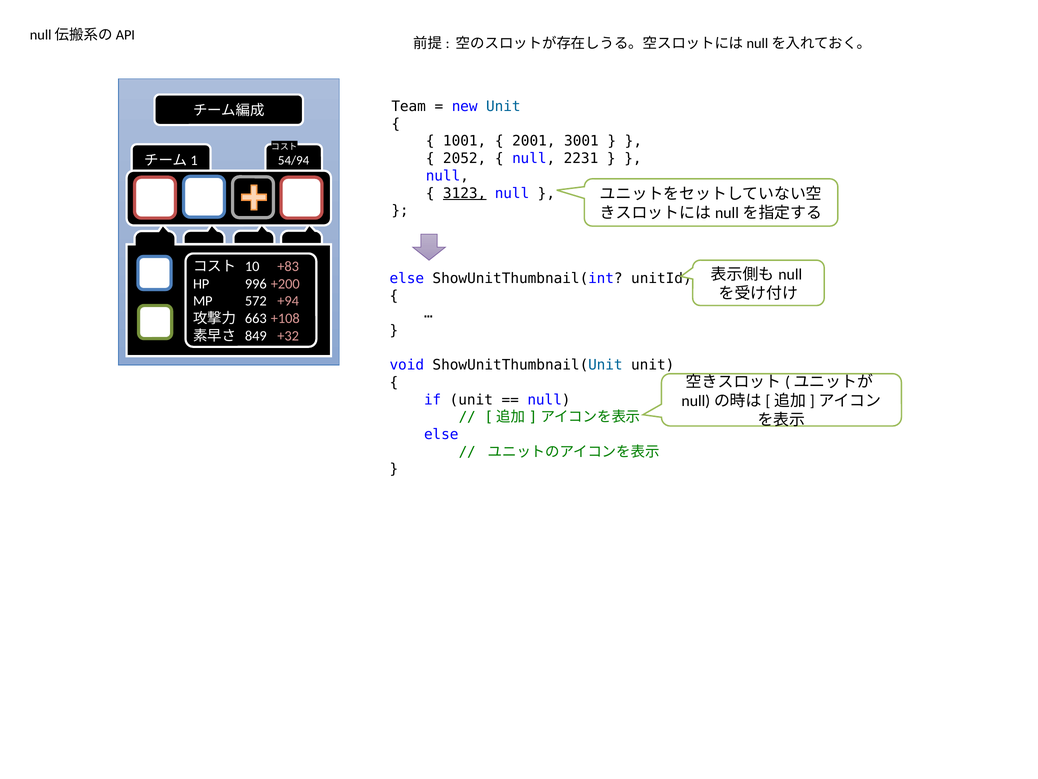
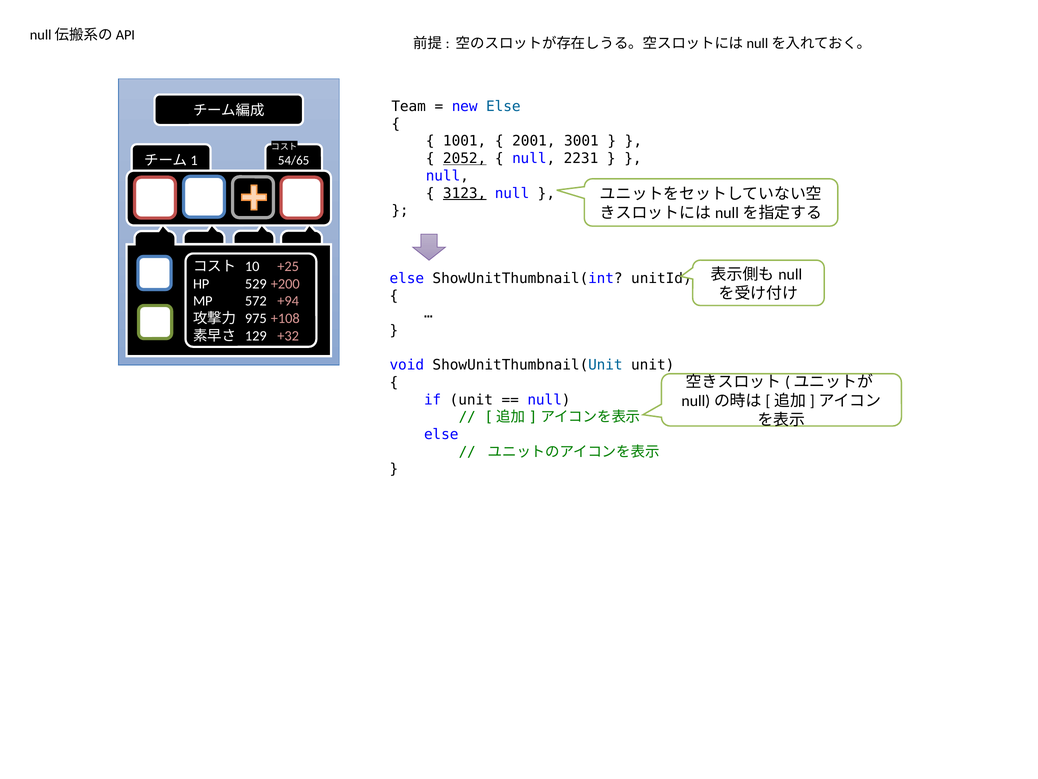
new Unit: Unit -> Else (503, 106)
2052 underline: none -> present (465, 158)
54/94: 54/94 -> 54/65 (294, 160)
+83: +83 -> +25 (288, 266)
996: 996 -> 529 (256, 284)
663: 663 -> 975 (256, 318)
849: 849 -> 129 (256, 336)
